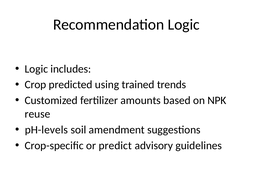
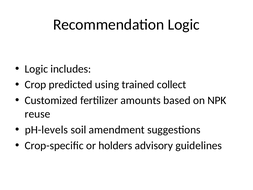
trends: trends -> collect (172, 85)
predict: predict -> holders (115, 145)
